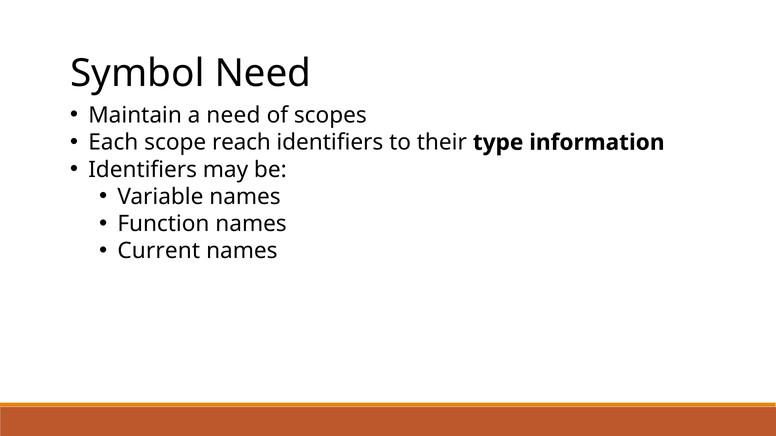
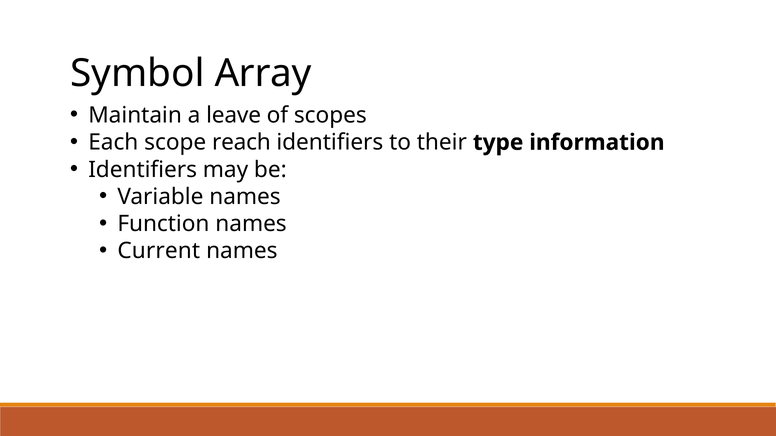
Symbol Need: Need -> Array (263, 73)
a need: need -> leave (234, 115)
